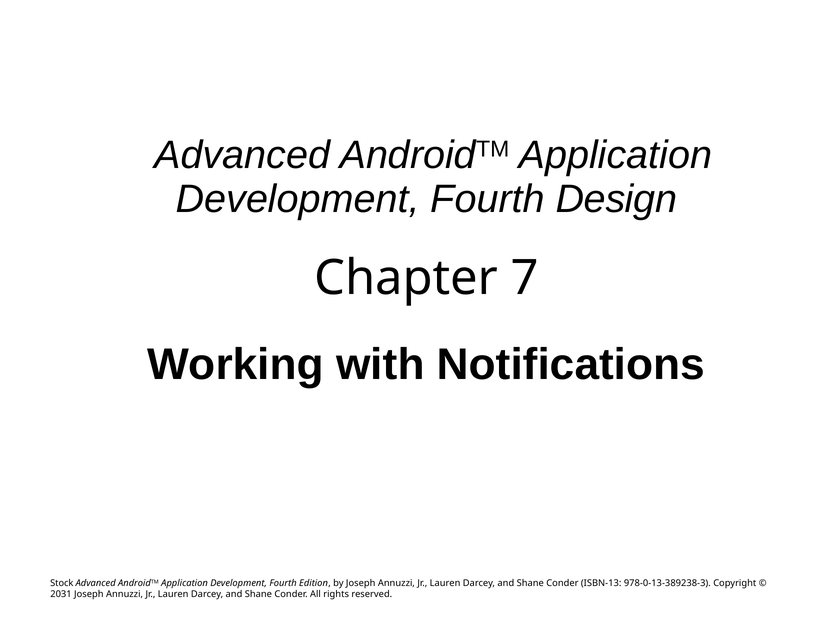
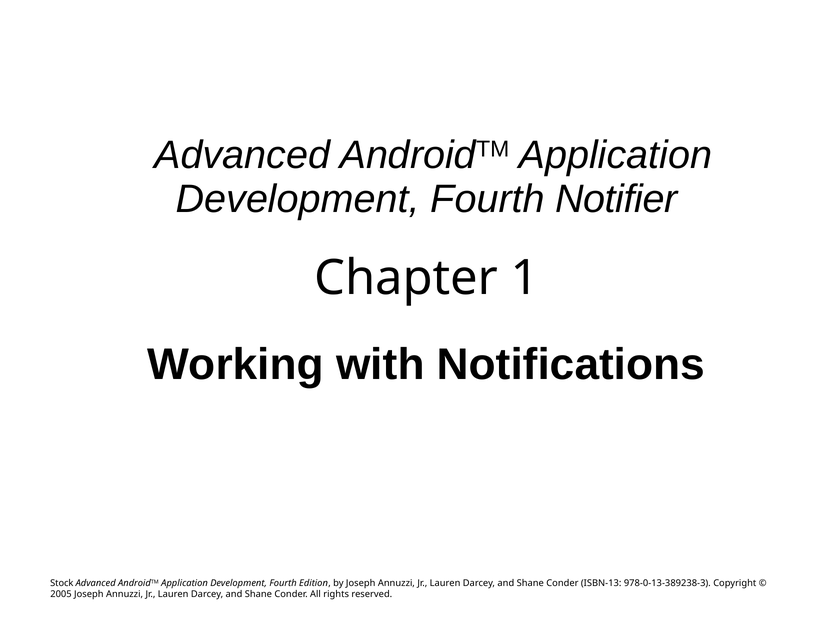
Design: Design -> Notifier (616, 199)
7: 7 -> 1 (525, 278)
2031: 2031 -> 2005 (61, 595)
